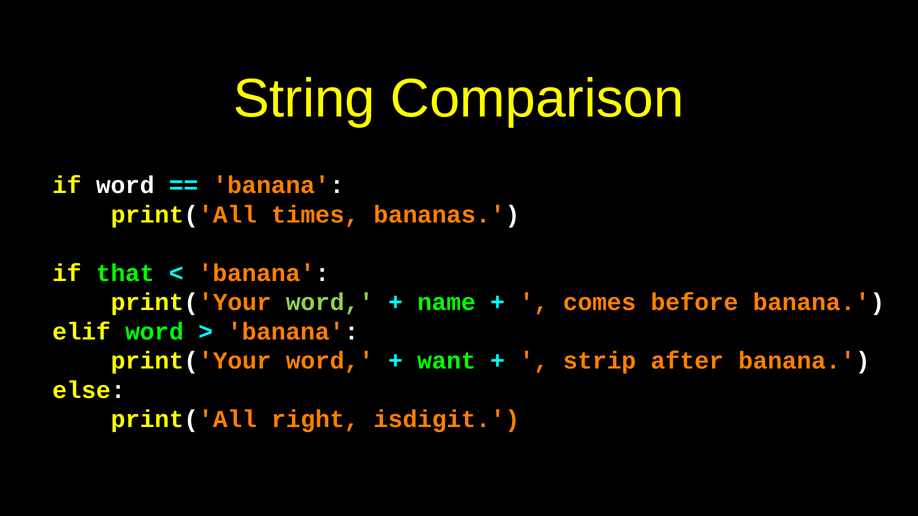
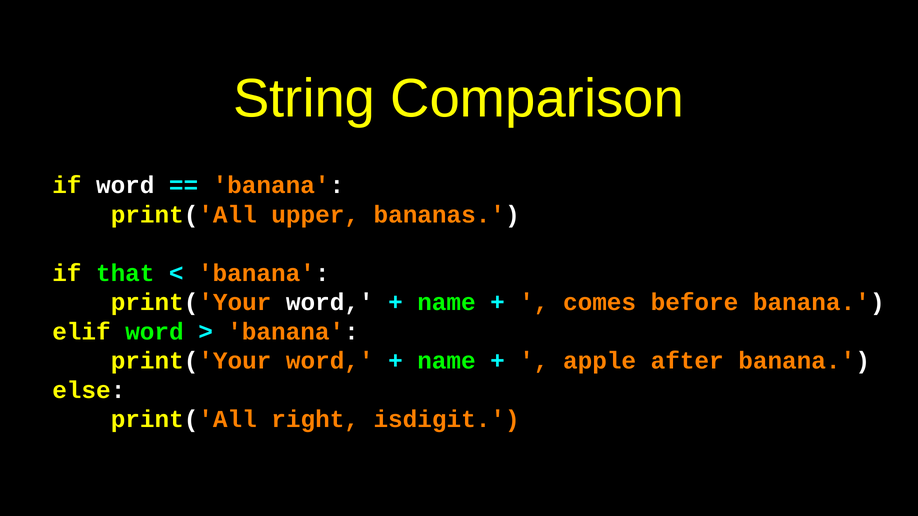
times: times -> upper (315, 215)
word colour: light green -> white (330, 303)
want: want -> name (446, 361)
strip: strip -> apple (600, 361)
